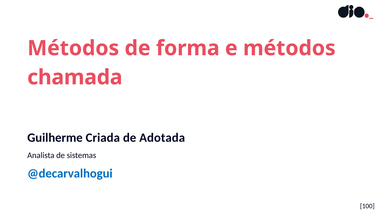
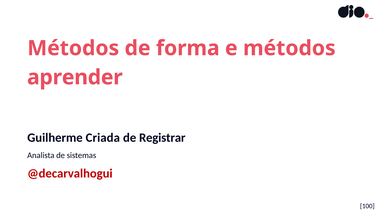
chamada: chamada -> aprender (75, 77)
Adotada: Adotada -> Registrar (162, 137)
@decarvalhogui colour: blue -> red (70, 173)
